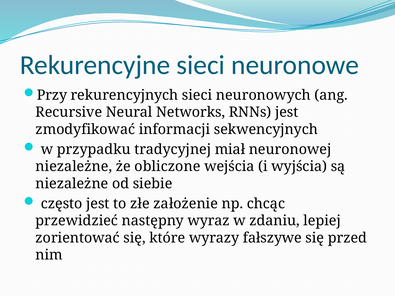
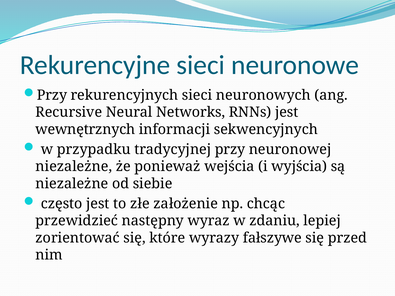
zmodyfikować: zmodyfikować -> wewnętrznych (85, 129)
tradycyjnej miał: miał -> przy (230, 149)
obliczone: obliczone -> ponieważ (168, 167)
